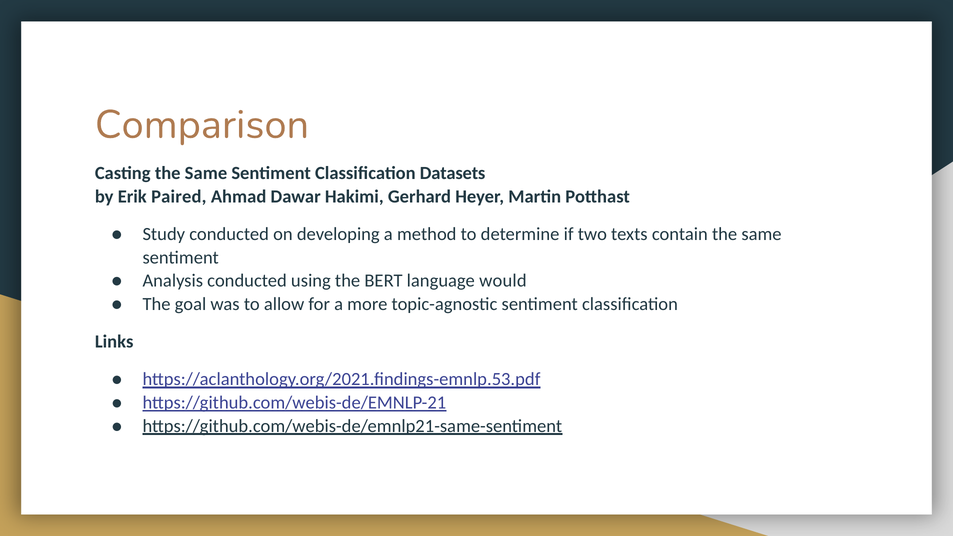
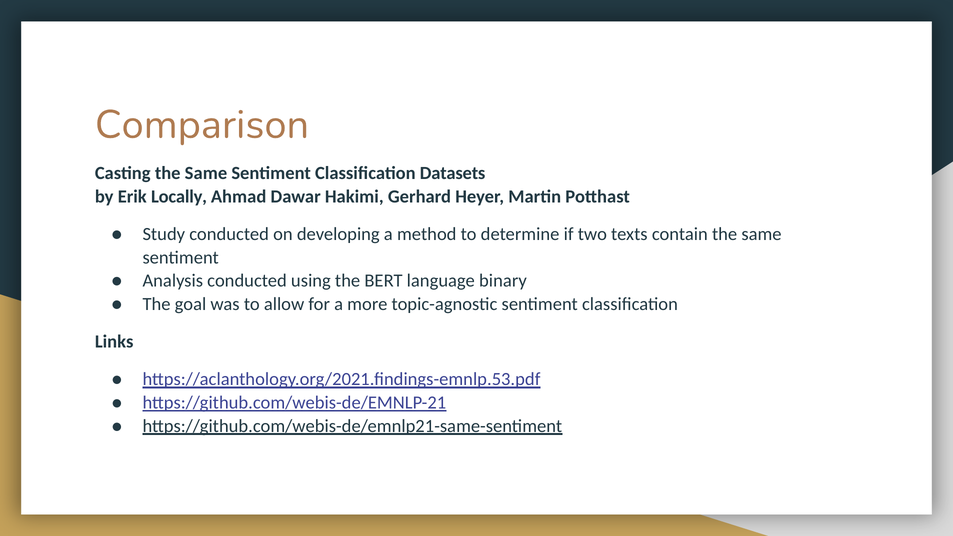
Paired: Paired -> Locally (179, 197)
would: would -> binary (503, 281)
